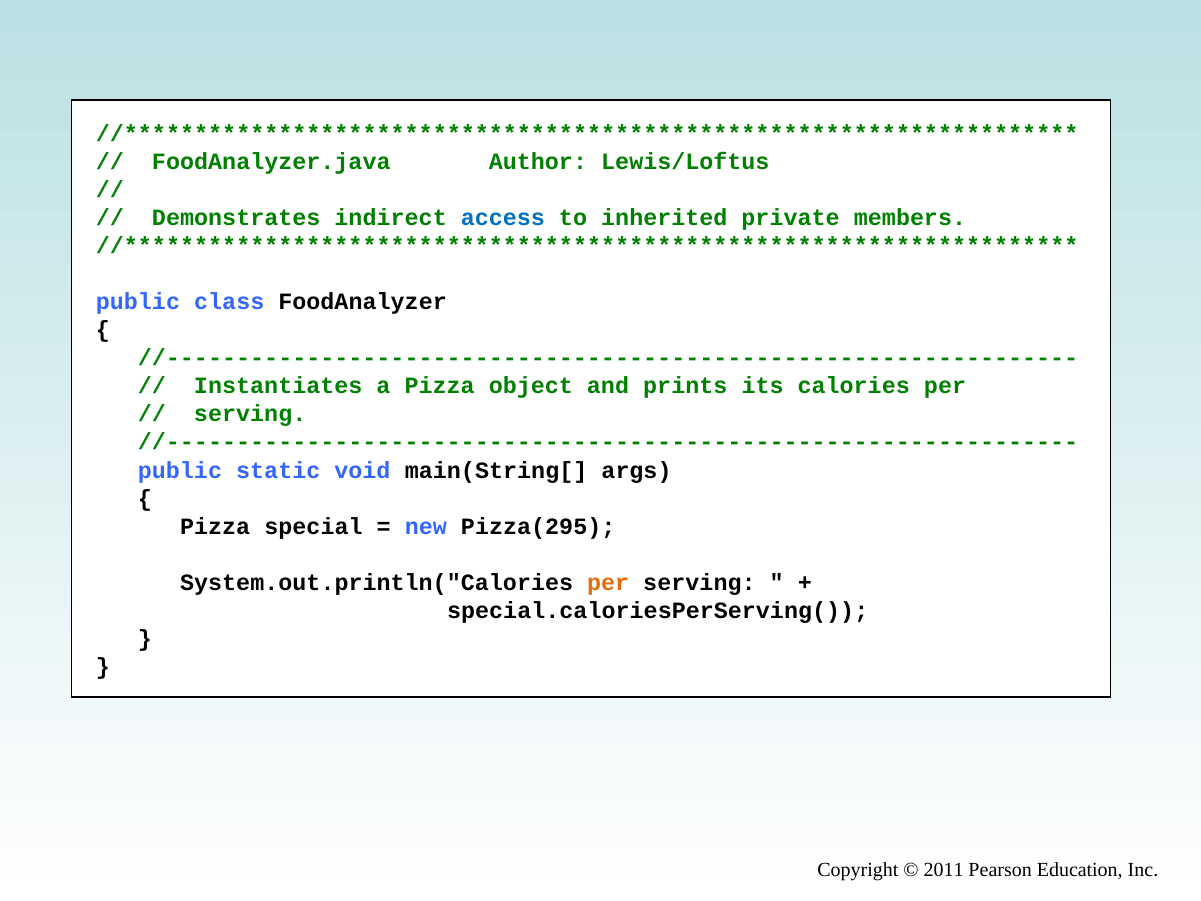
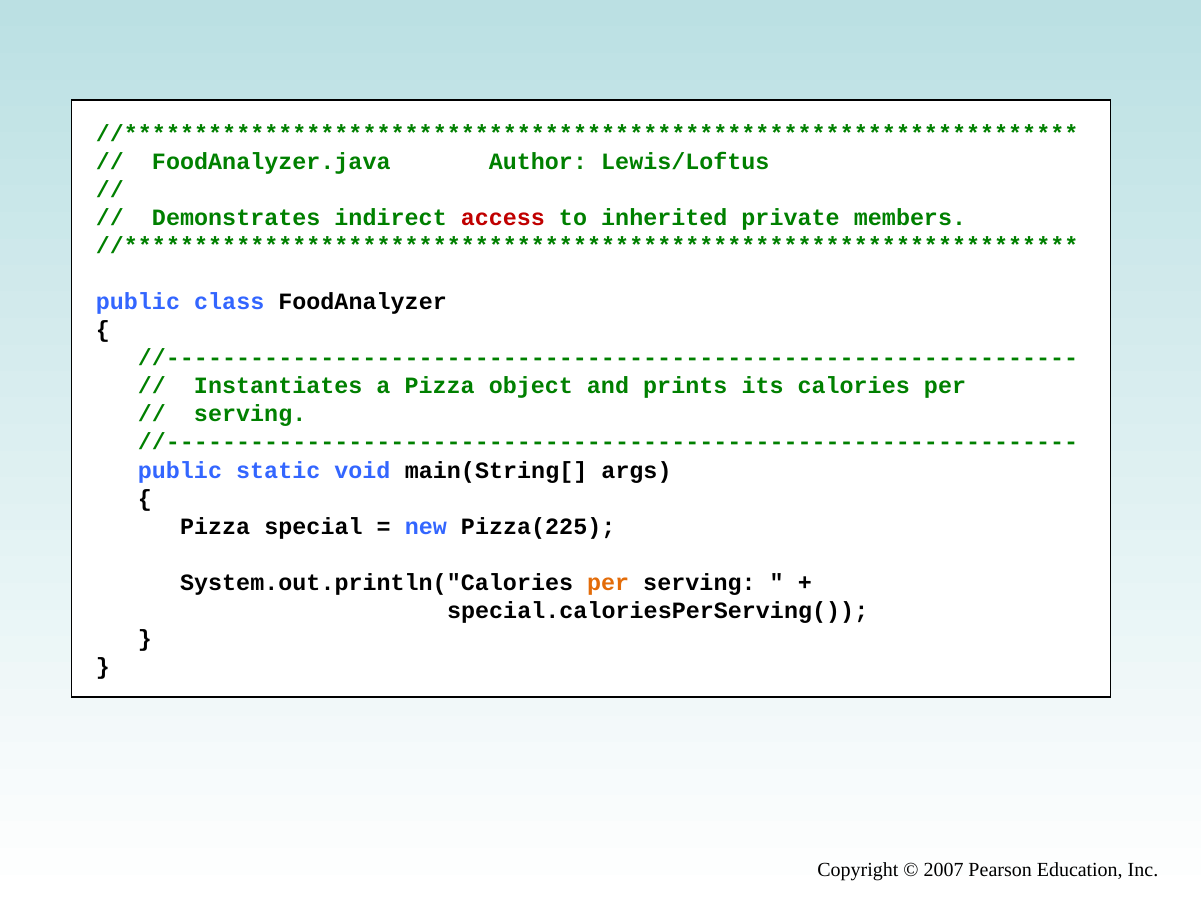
access colour: blue -> red (503, 218)
Pizza(295: Pizza(295 -> Pizza(225 (538, 526)
2011: 2011 -> 2007 (944, 870)
